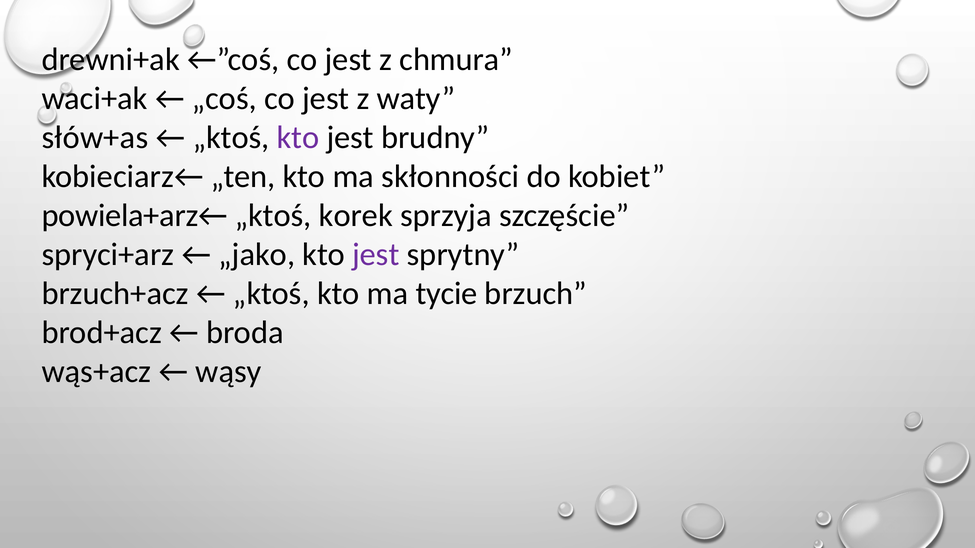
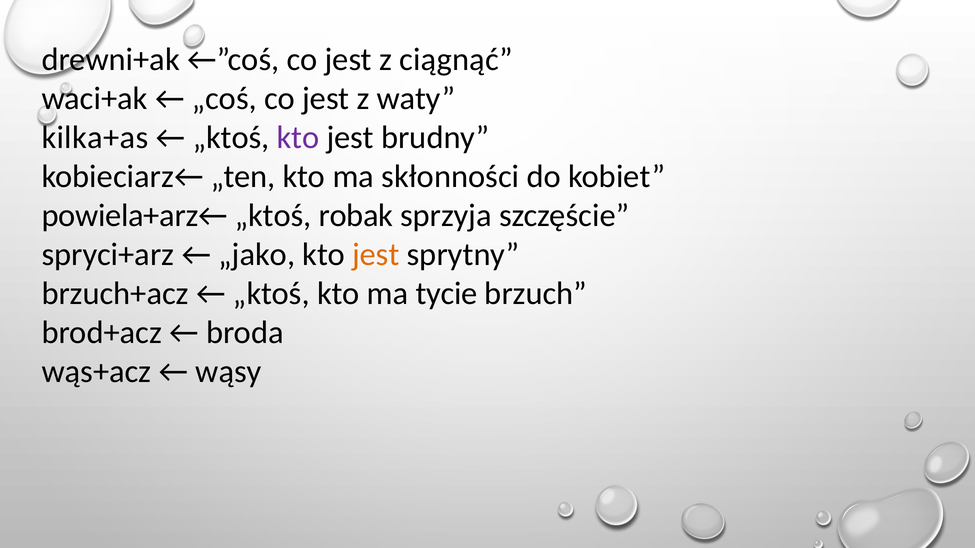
chmura: chmura -> ciągnąć (456, 60)
słów+as: słów+as -> kilka+as (95, 138)
korek: korek -> robak (356, 216)
jest colour: purple -> orange (376, 255)
